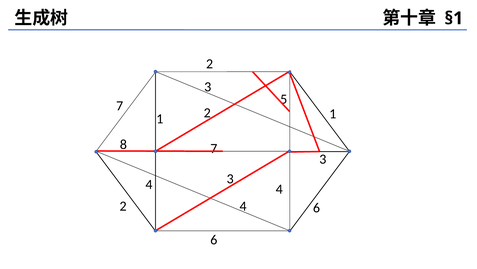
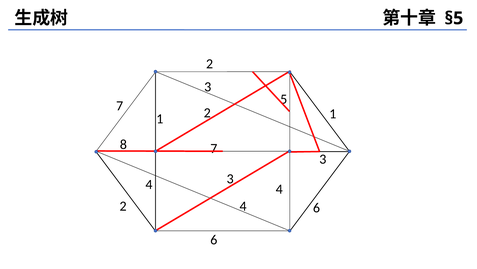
§1: §1 -> §5 (454, 18)
